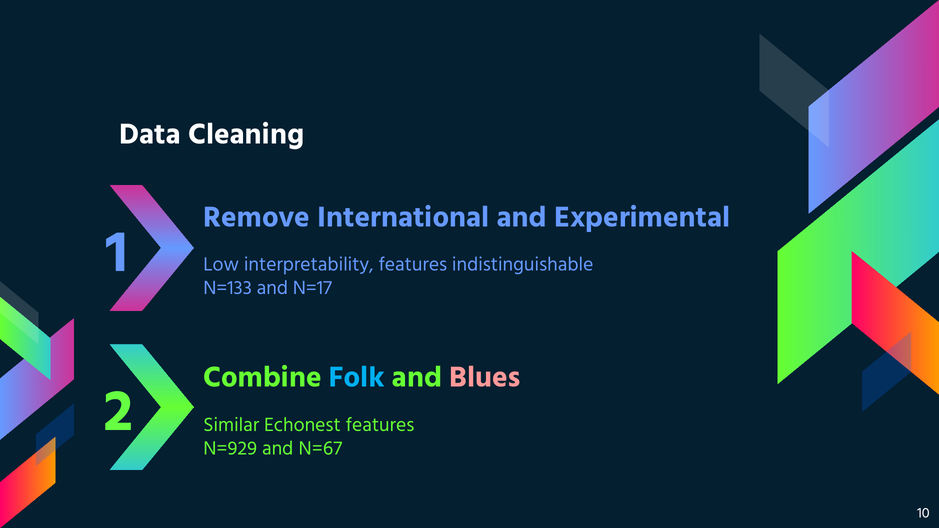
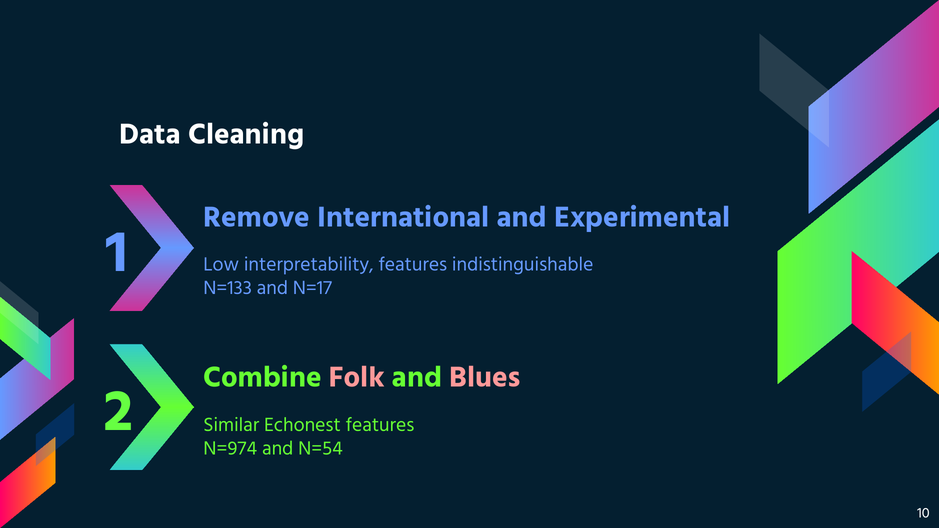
Folk colour: light blue -> pink (357, 377)
N=929: N=929 -> N=974 (230, 448)
N=67: N=67 -> N=54 (320, 448)
